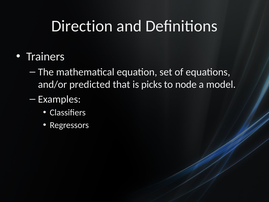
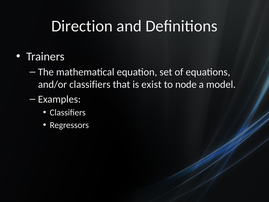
and/or predicted: predicted -> classifiers (90, 84)
picks: picks -> exist (151, 84)
